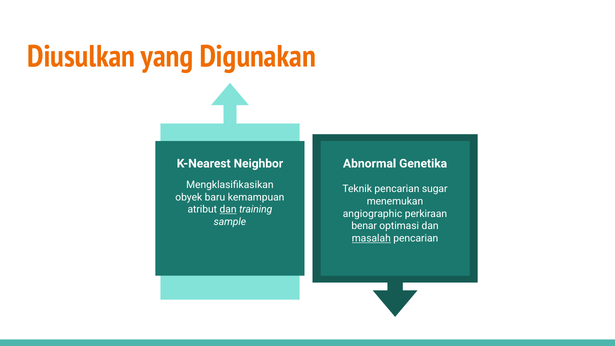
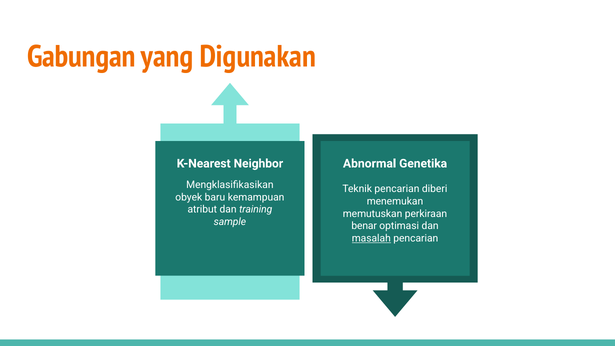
Diusulkan: Diusulkan -> Gabungan (81, 57)
sugar: sugar -> diberi (435, 189)
dan underline: present -> none (228, 209)
angiographic: angiographic -> memutuskan (373, 214)
